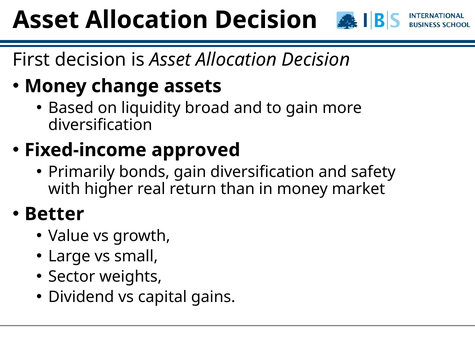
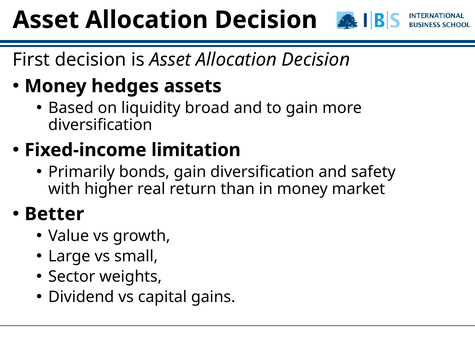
change: change -> hedges (125, 86)
approved: approved -> limitation (196, 150)
